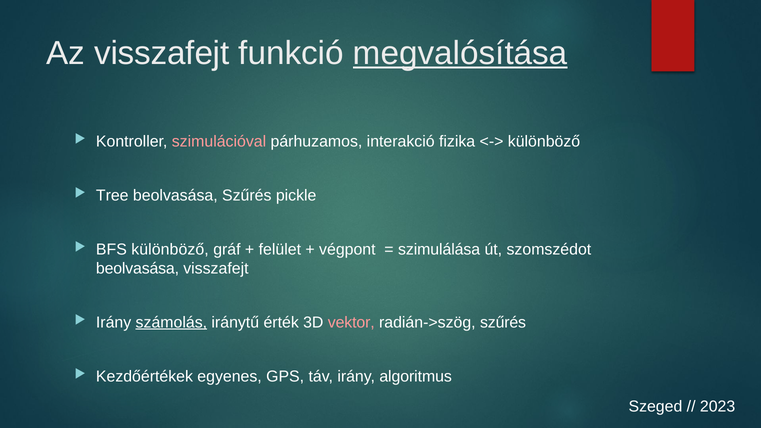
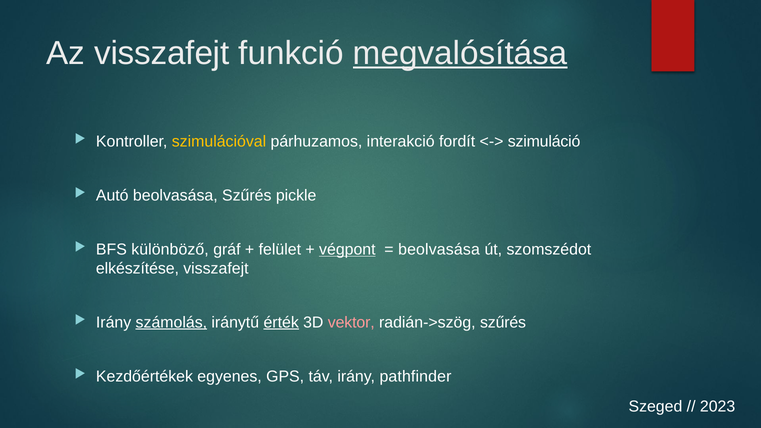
szimulációval colour: pink -> yellow (219, 142)
fizika: fizika -> fordít (457, 142)
különböző: különböző -> szimuláció (544, 142)
Tree: Tree -> Autó (112, 196)
végpont underline: none -> present (347, 249)
szimulálása: szimulálása -> beolvasása (439, 249)
beolvasása: beolvasása -> elkészítése (137, 269)
érték underline: none -> present (281, 322)
algoritmus: algoritmus -> pathfinder (415, 376)
